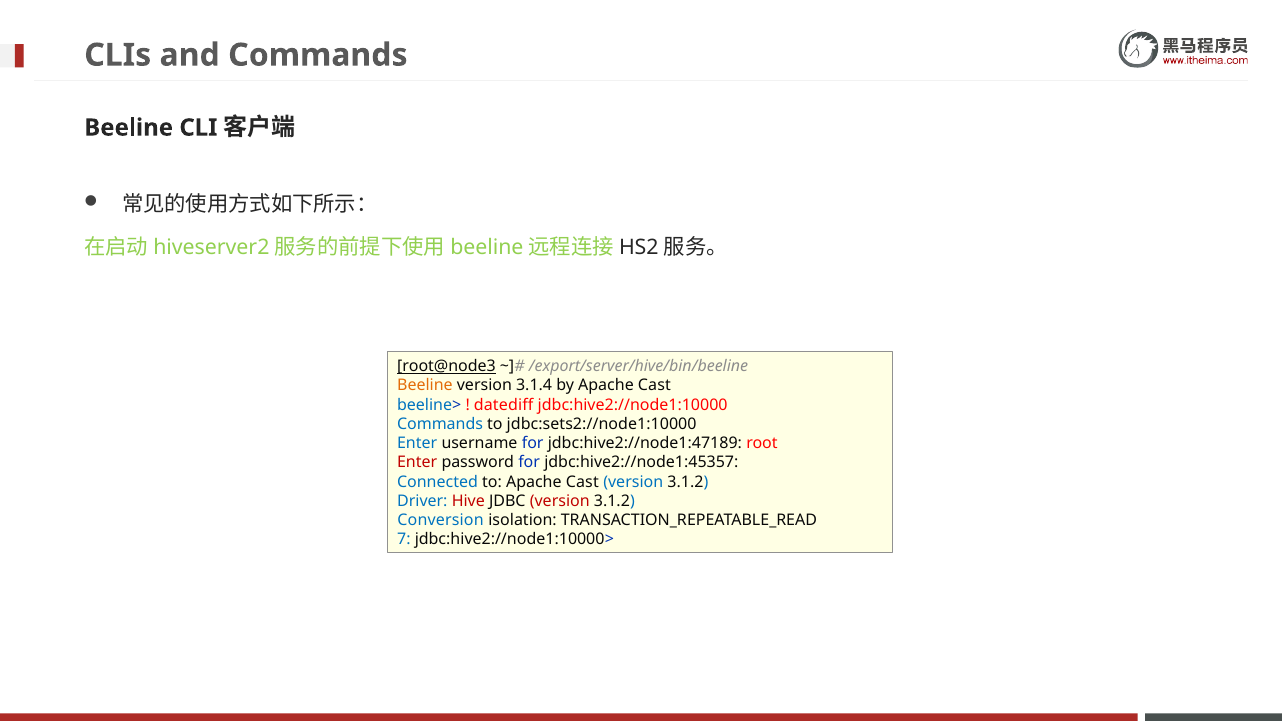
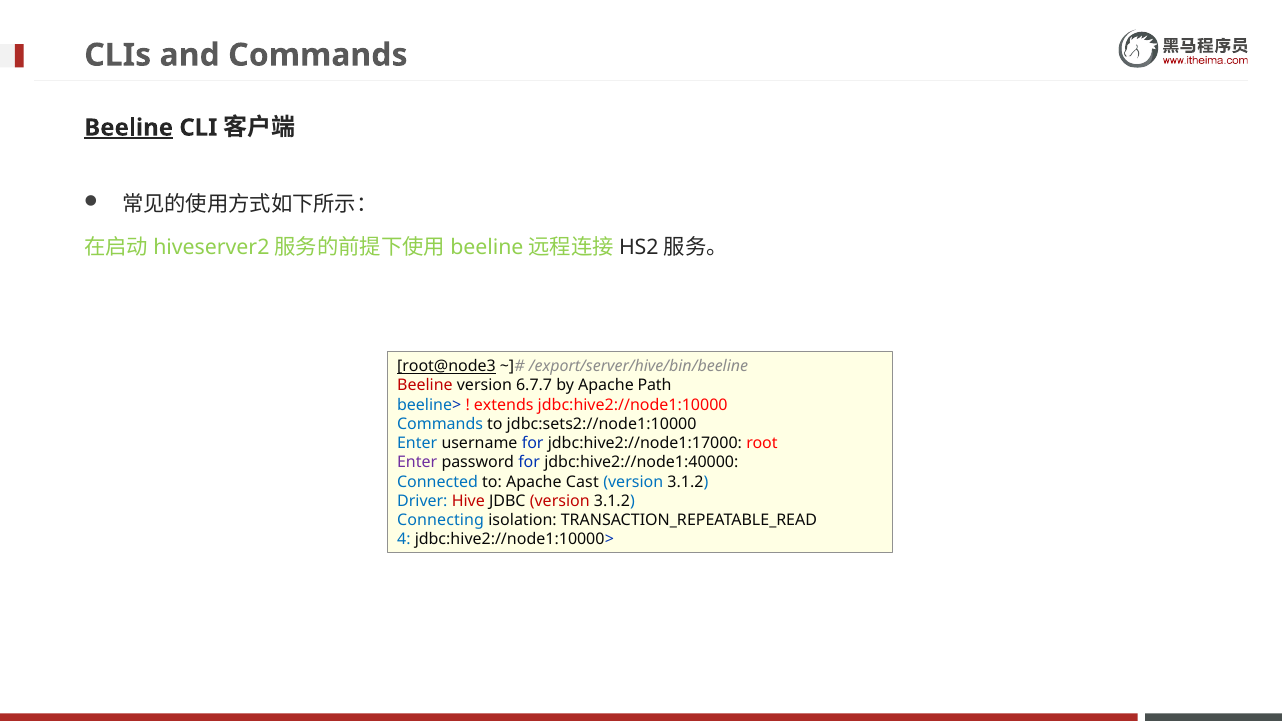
Beeline underline: none -> present (129, 128)
Beeline colour: orange -> red (425, 386)
3.1.4: 3.1.4 -> 6.7.7 (534, 386)
by Apache Cast: Cast -> Path (655, 386)
datediff: datediff -> extends (504, 405)
jdbc:hive2://node1:47189: jdbc:hive2://node1:47189 -> jdbc:hive2://node1:17000 (645, 443)
Enter colour: red -> purple (417, 463)
jdbc:hive2://node1:45357: jdbc:hive2://node1:45357 -> jdbc:hive2://node1:40000 (641, 463)
Conversion: Conversion -> Connecting (441, 520)
7: 7 -> 4 (404, 540)
